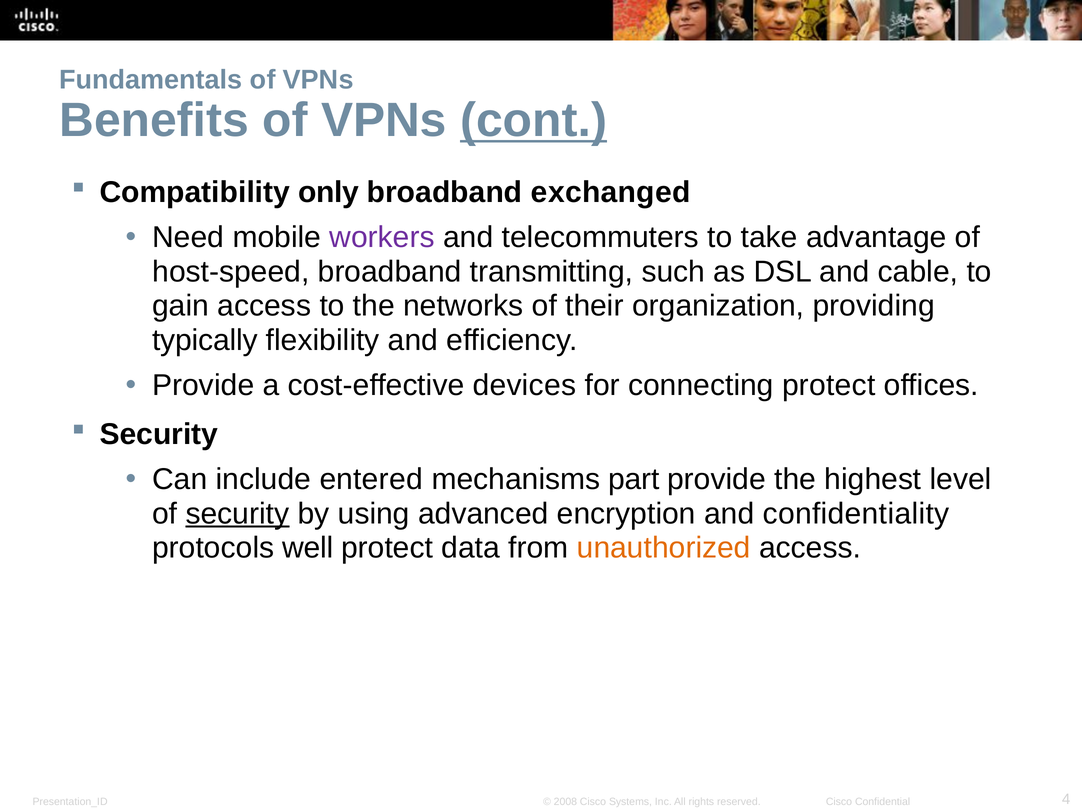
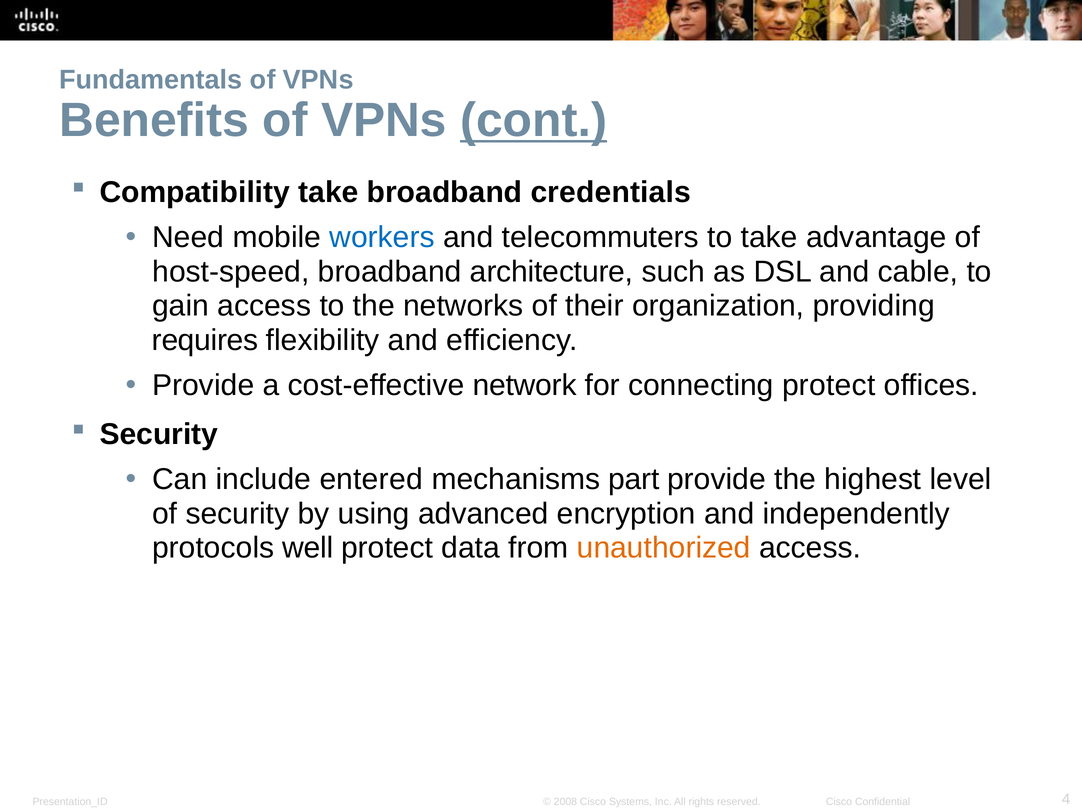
Compatibility only: only -> take (329, 192)
exchanged: exchanged -> credentials (611, 192)
workers colour: purple -> blue (382, 237)
transmitting: transmitting -> architecture (552, 271)
typically: typically -> requires (205, 340)
devices: devices -> network (525, 385)
security underline: present -> none (237, 513)
confidentiality: confidentiality -> independently (856, 513)
